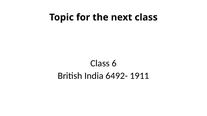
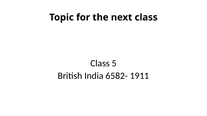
6: 6 -> 5 (114, 64)
6492-: 6492- -> 6582- (117, 76)
